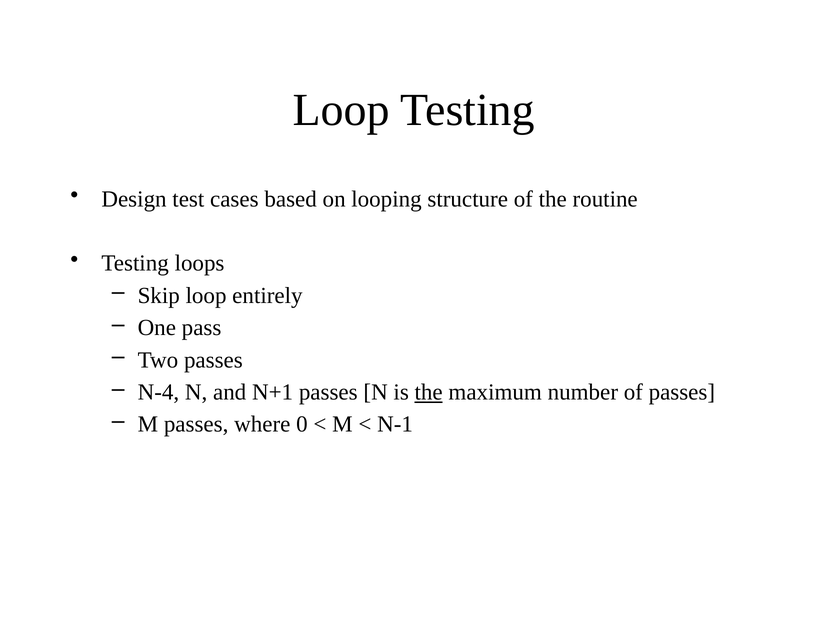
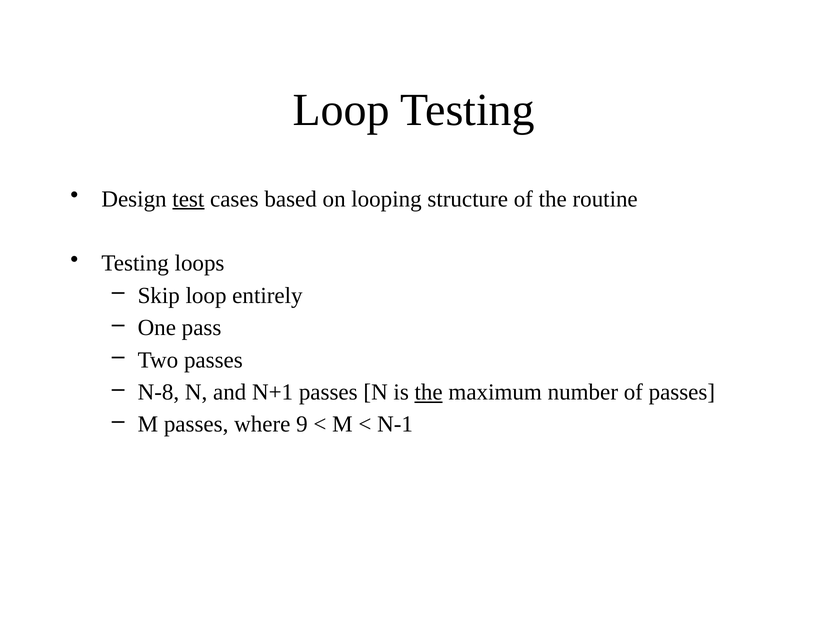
test underline: none -> present (188, 199)
N-4: N-4 -> N-8 (158, 392)
0: 0 -> 9 (302, 424)
